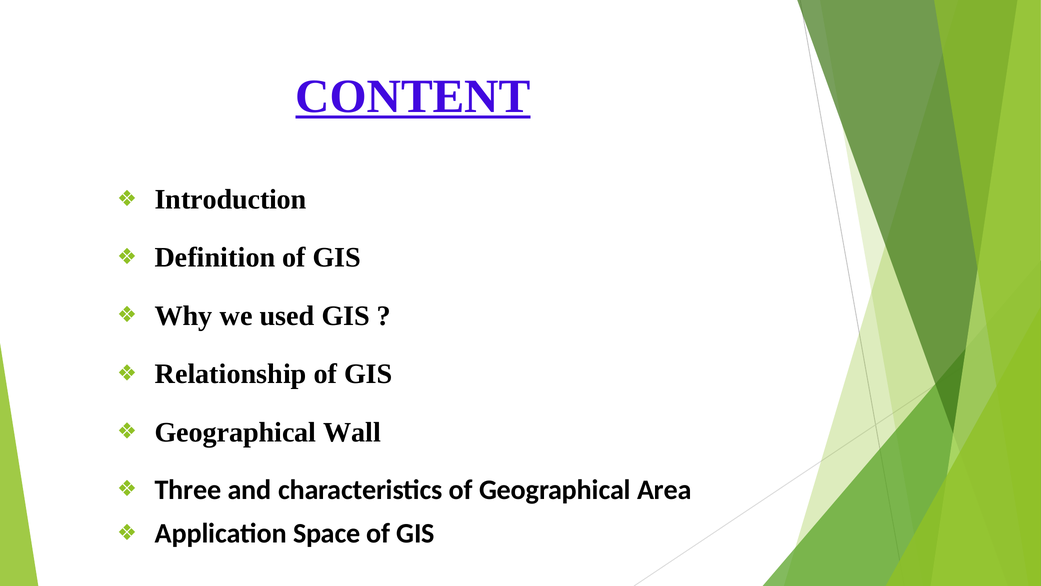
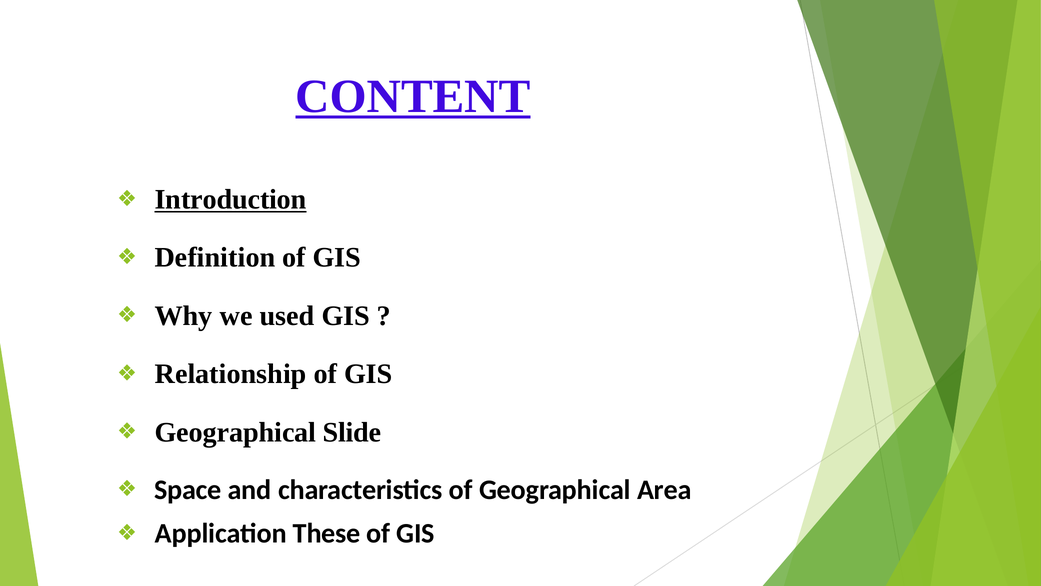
Introduction underline: none -> present (231, 199)
Wall: Wall -> Slide (352, 432)
Three: Three -> Space (188, 489)
Space: Space -> These (327, 533)
